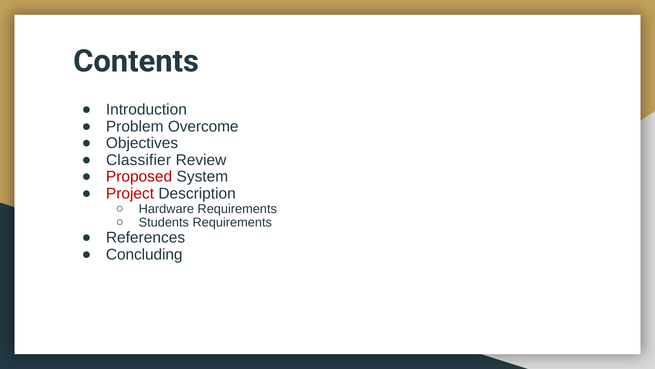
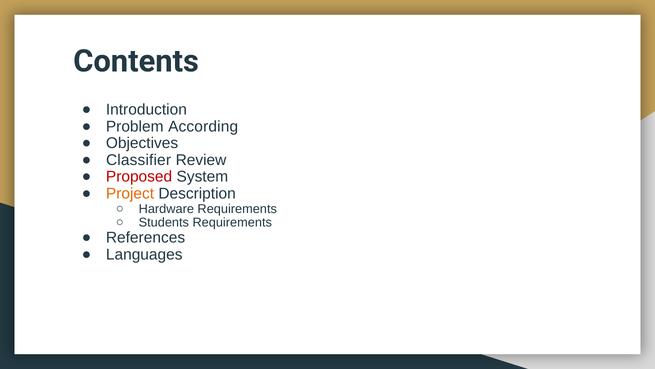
Overcome: Overcome -> According (203, 126)
Project colour: red -> orange (130, 193)
Concluding: Concluding -> Languages (144, 254)
